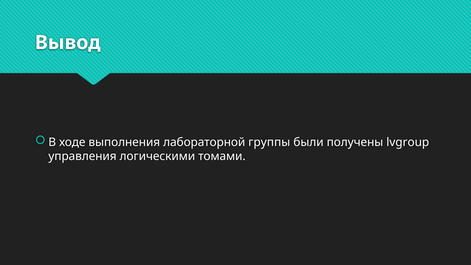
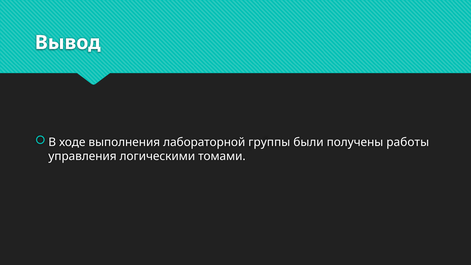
lvgroup: lvgroup -> работы (408, 142)
